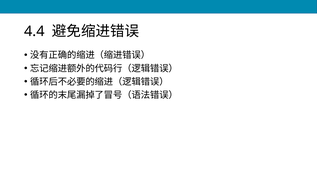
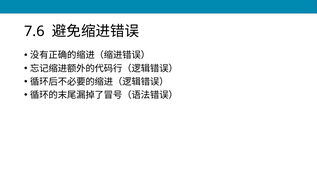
4.4: 4.4 -> 7.6 (34, 31)
